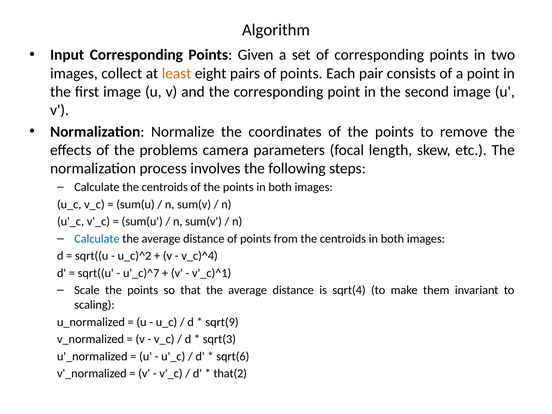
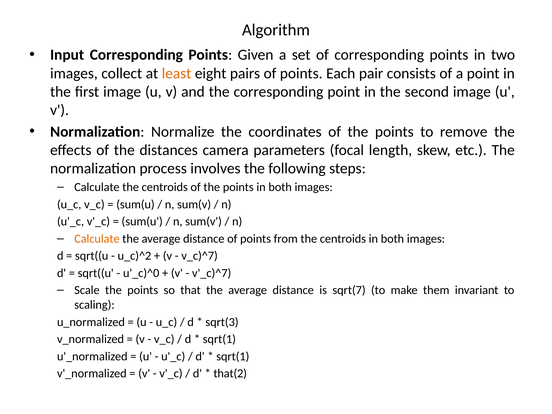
problems: problems -> distances (169, 150)
Calculate colour: blue -> orange (97, 239)
v_c)^4: v_c)^4 -> v_c)^7 (200, 256)
u'_c)^7: u'_c)^7 -> u'_c)^0 (141, 273)
v'_c)^1: v'_c)^1 -> v'_c)^7 (212, 273)
sqrt(4: sqrt(4 -> sqrt(7 (349, 290)
sqrt(9: sqrt(9 -> sqrt(3 (222, 322)
sqrt(3: sqrt(3 -> sqrt(1 (219, 339)
sqrt(6: sqrt(6 -> sqrt(1 (233, 356)
